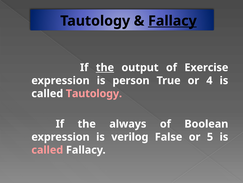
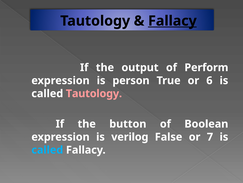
the underline: present -> none (105, 67)
Exercise: Exercise -> Perform (206, 67)
4: 4 -> 6 (209, 80)
always: always -> button (128, 123)
5: 5 -> 7 (210, 136)
called colour: pink -> light blue (47, 149)
